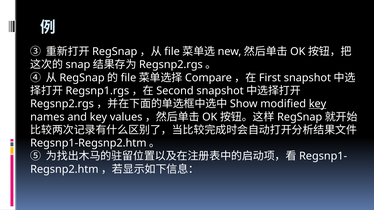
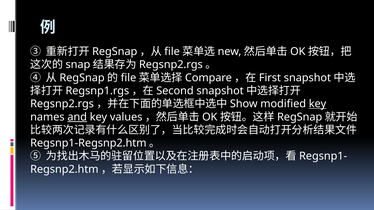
and underline: none -> present (77, 117)
